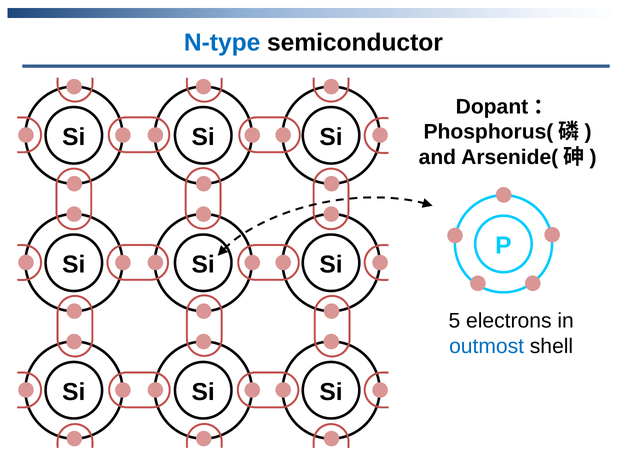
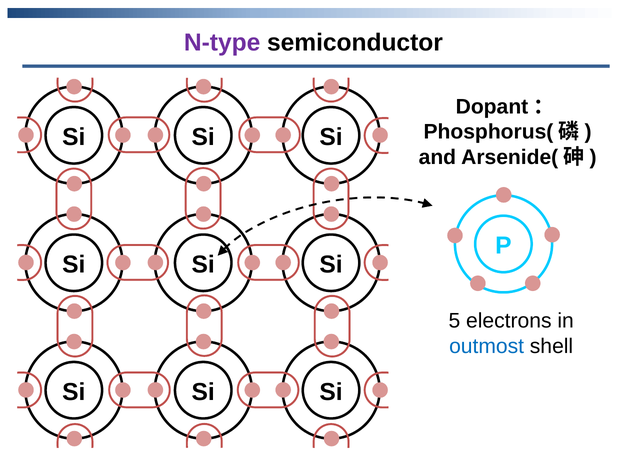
N-type colour: blue -> purple (222, 43)
